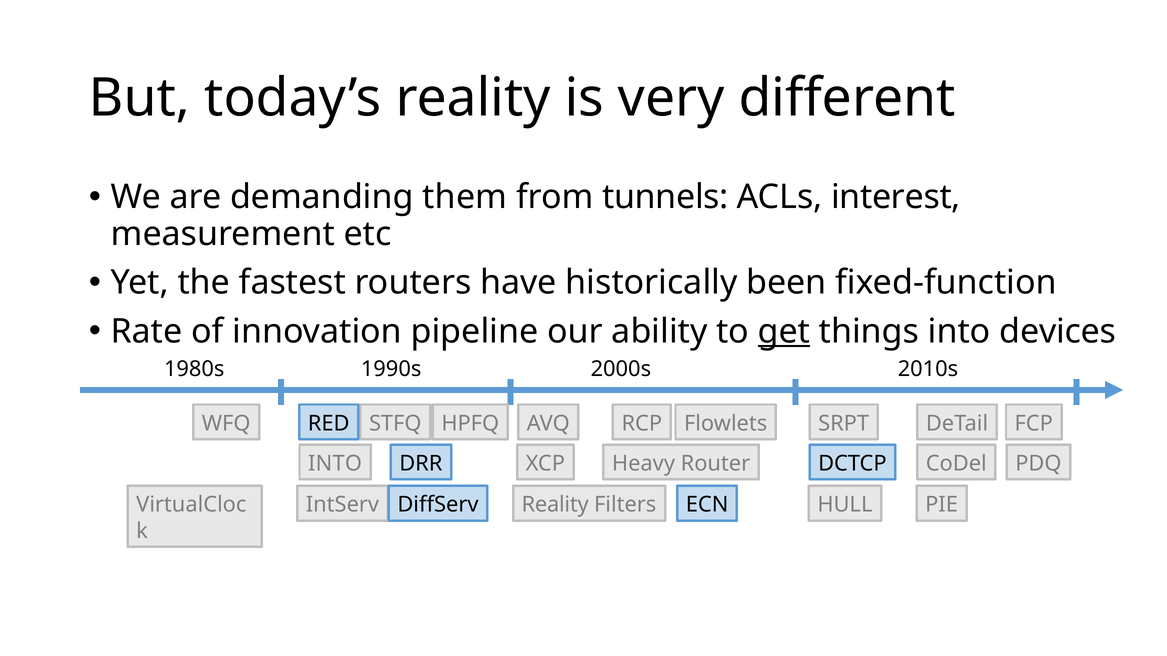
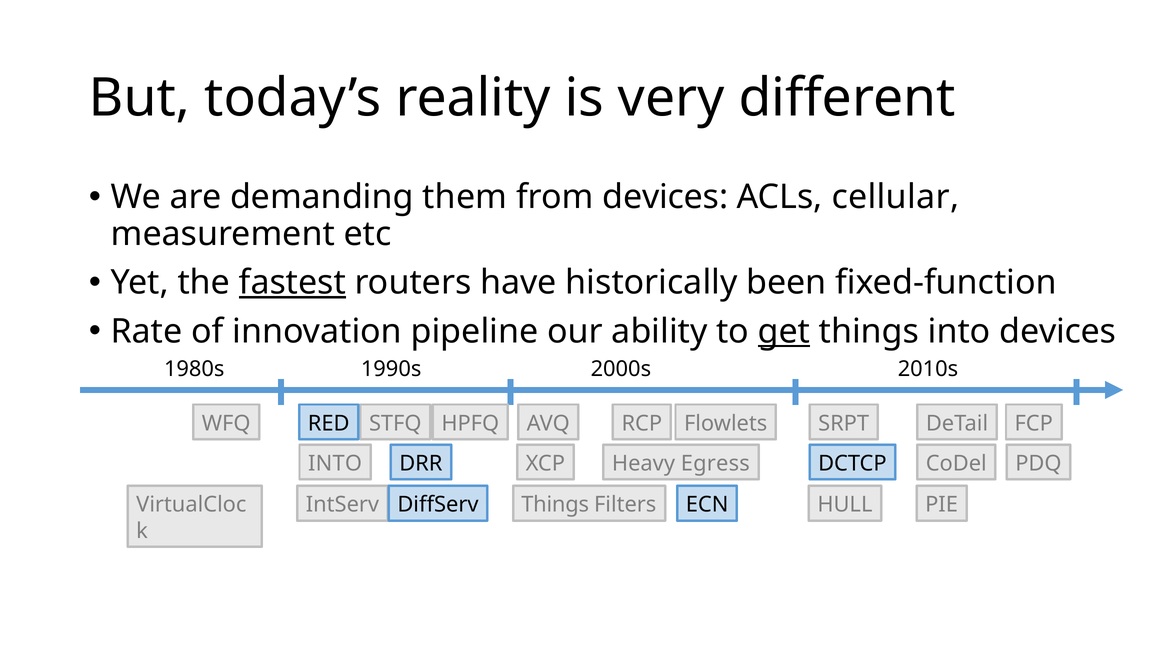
from tunnels: tunnels -> devices (665, 197)
interest: interest -> cellular (895, 197)
fastest underline: none -> present (292, 283)
Router: Router -> Egress (715, 464)
Reality: Reality -> Things (555, 505)
